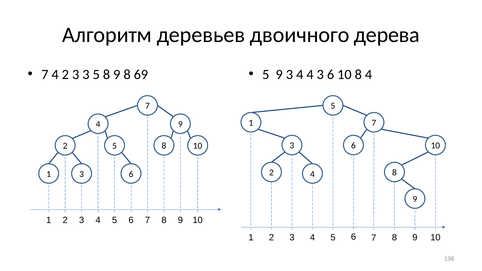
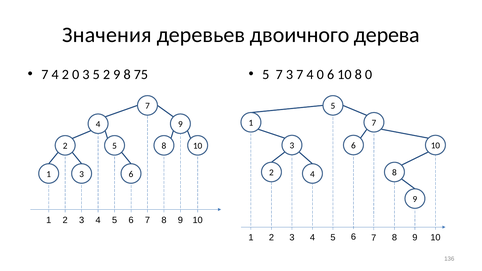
Алгоритм: Алгоритм -> Значения (107, 35)
4 2 3: 3 -> 0 (76, 74)
5 8: 8 -> 2 (106, 74)
69: 69 -> 75 (141, 74)
5 9: 9 -> 7 (279, 74)
4: 4 -> 7 (300, 74)
4 3: 3 -> 0 (320, 74)
8 4: 4 -> 0 (369, 74)
